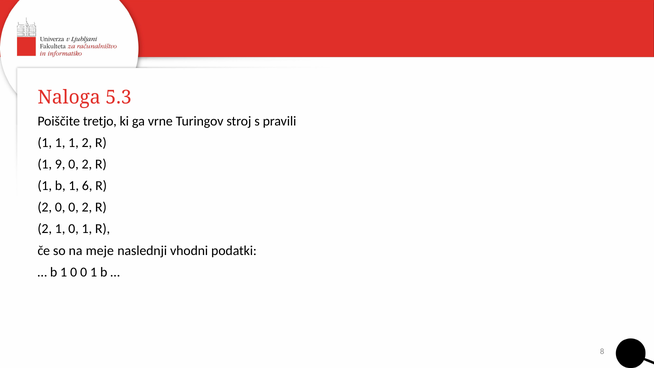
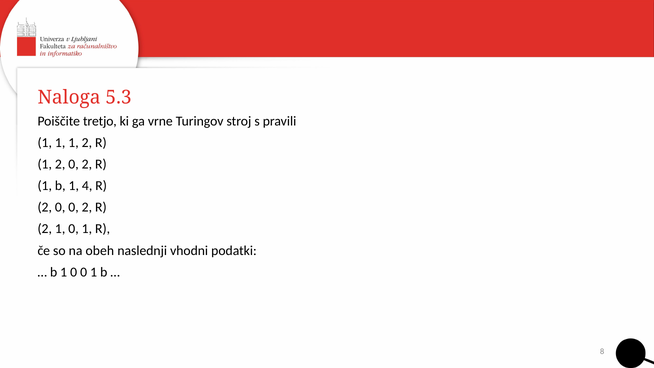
9: 9 -> 2 (60, 164)
6: 6 -> 4 (87, 186)
meje: meje -> obeh (100, 250)
